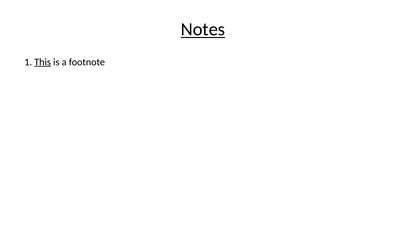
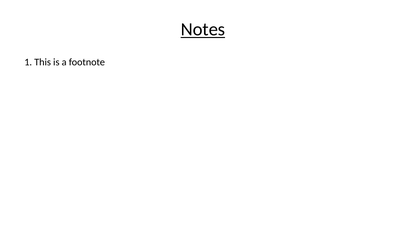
This underline: present -> none (43, 62)
